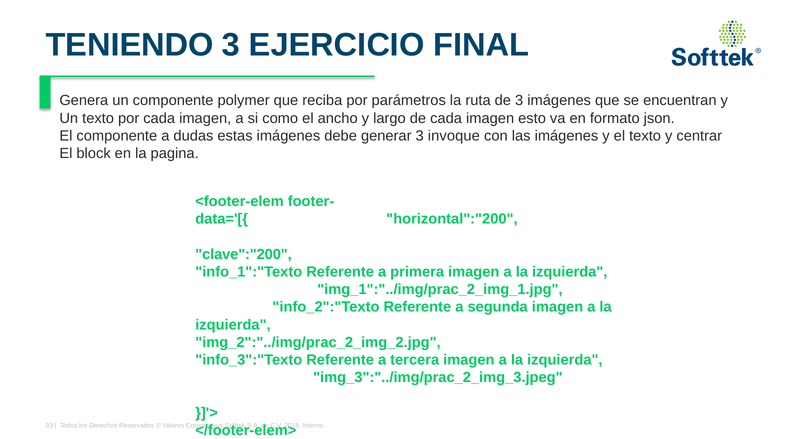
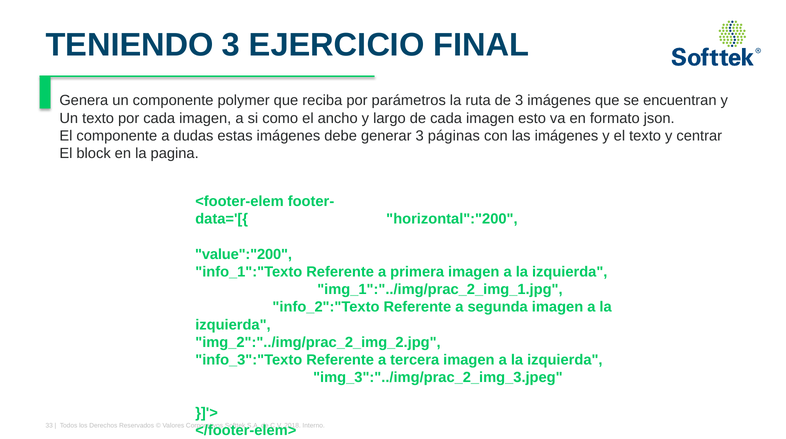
invoque: invoque -> páginas (454, 136)
clave":"200: clave":"200 -> value":"200 (244, 254)
